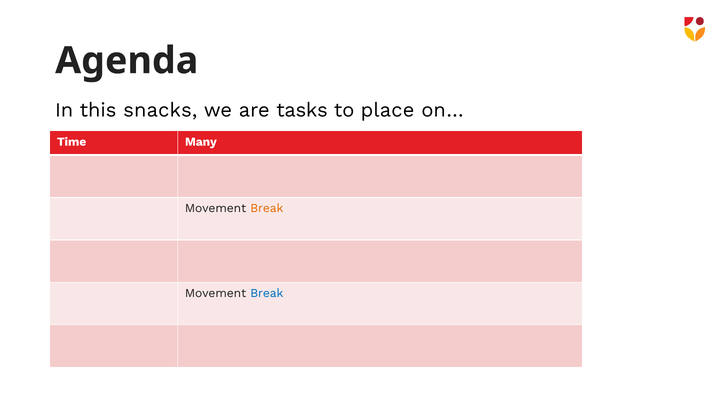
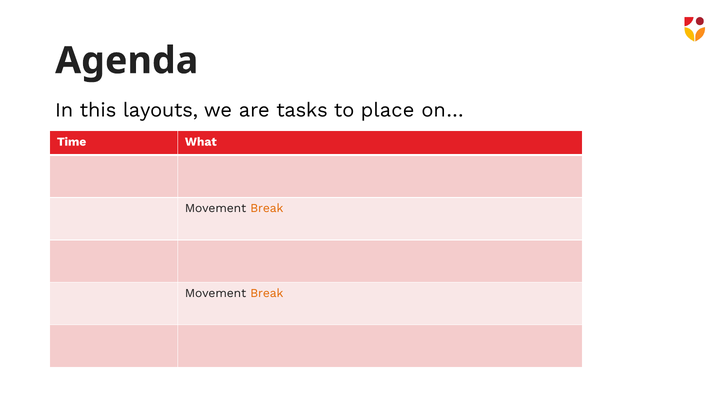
snacks: snacks -> layouts (160, 110)
Many: Many -> What (201, 142)
Break colour: blue -> orange (267, 293)
